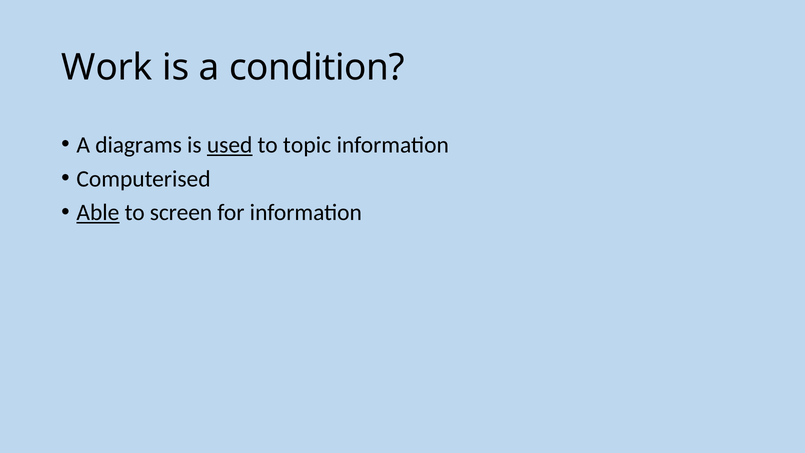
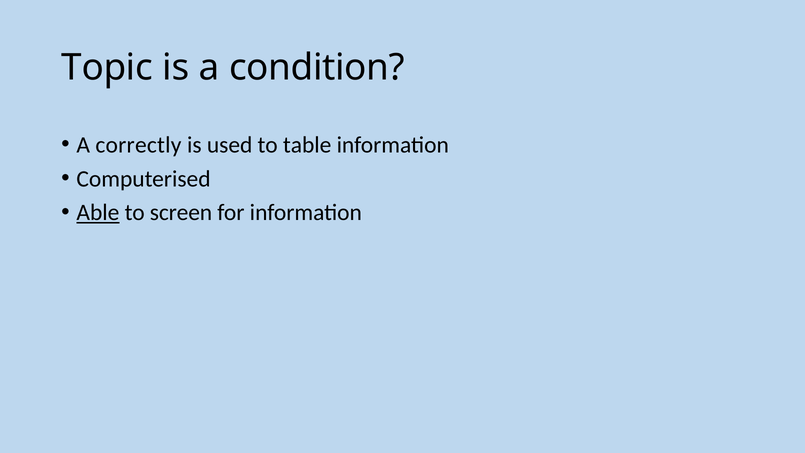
Work: Work -> Topic (107, 68)
diagrams: diagrams -> correctly (138, 145)
used underline: present -> none (230, 145)
topic: topic -> table (307, 145)
